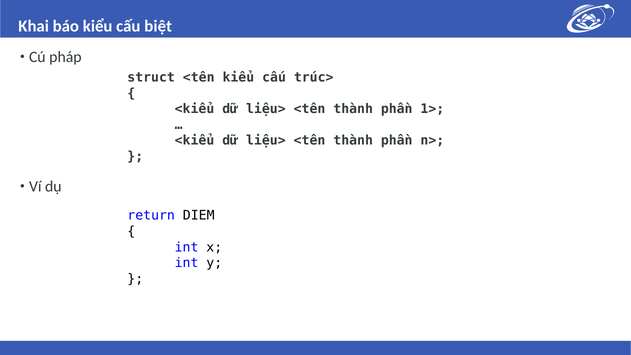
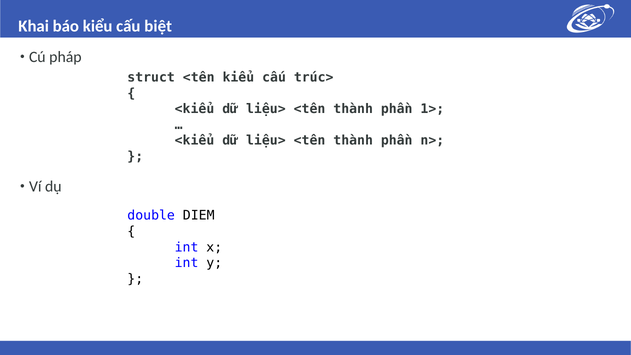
return: return -> double (151, 216)
